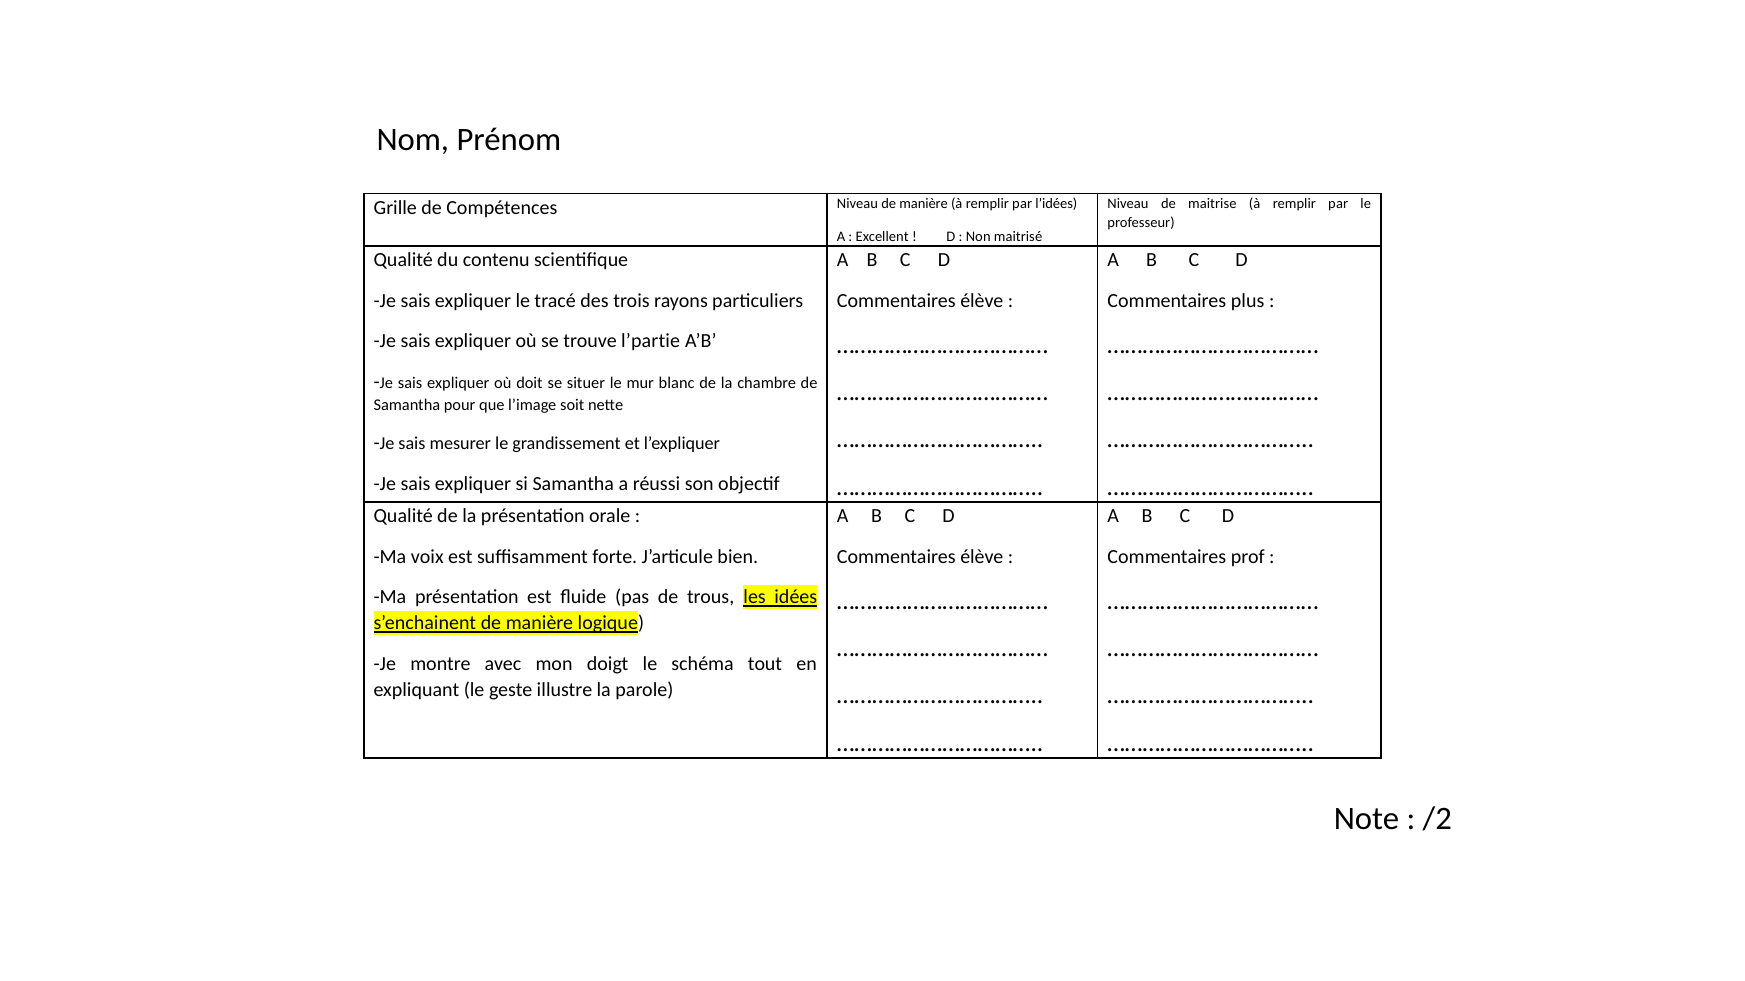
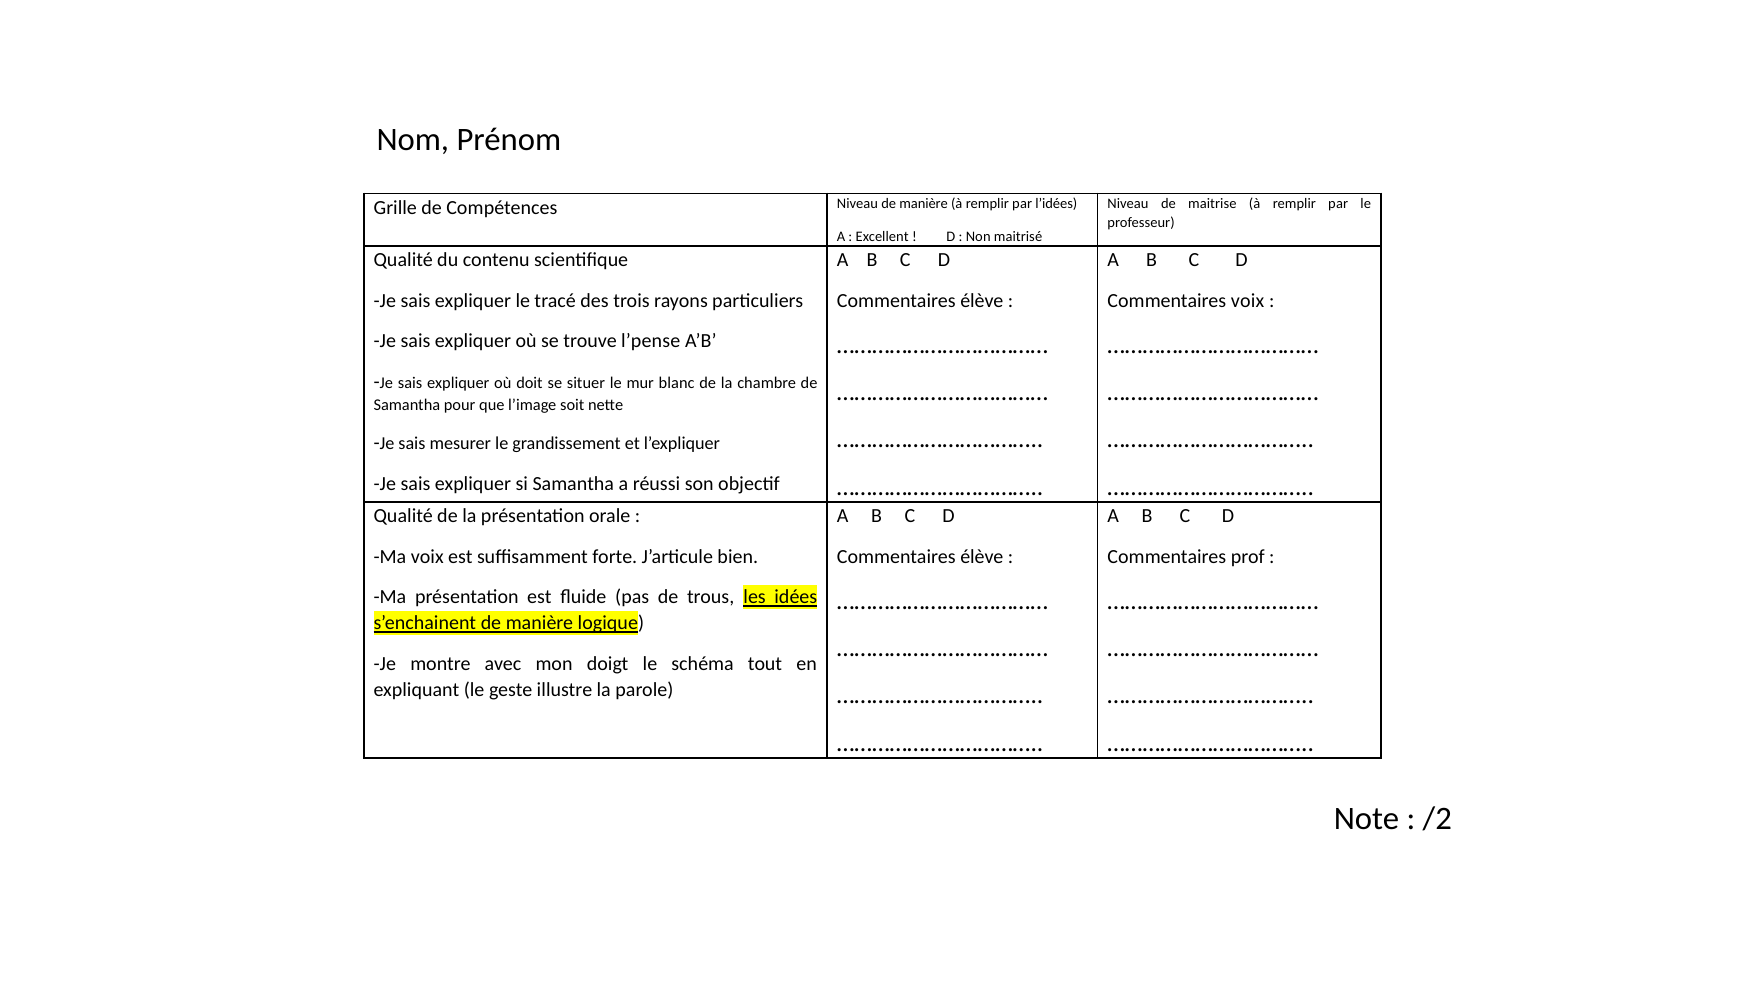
Commentaires plus: plus -> voix (1248, 301)
l’partie: l’partie -> l’pense (651, 341)
